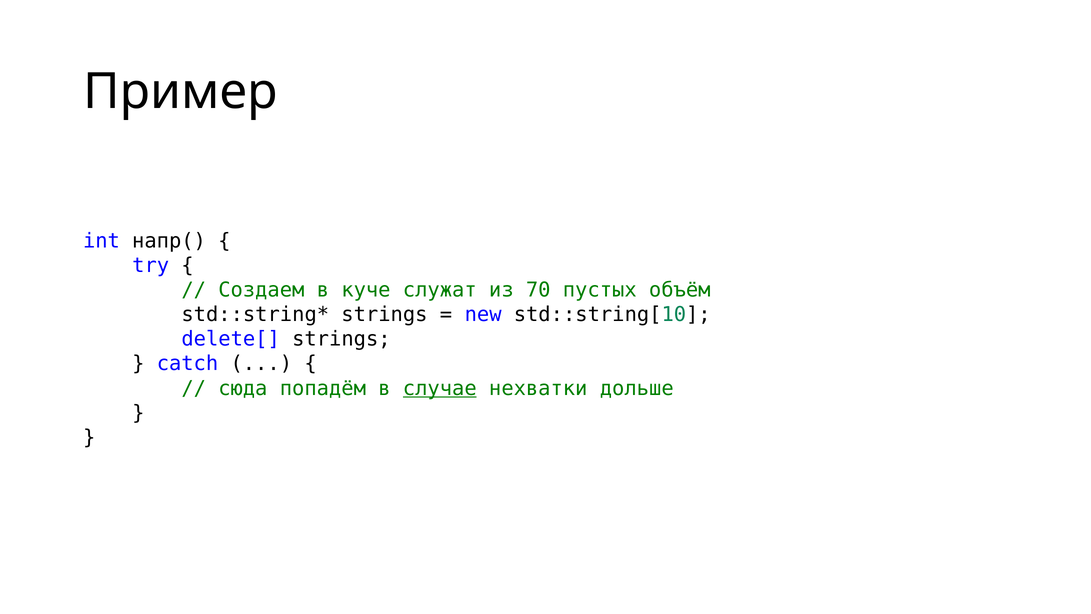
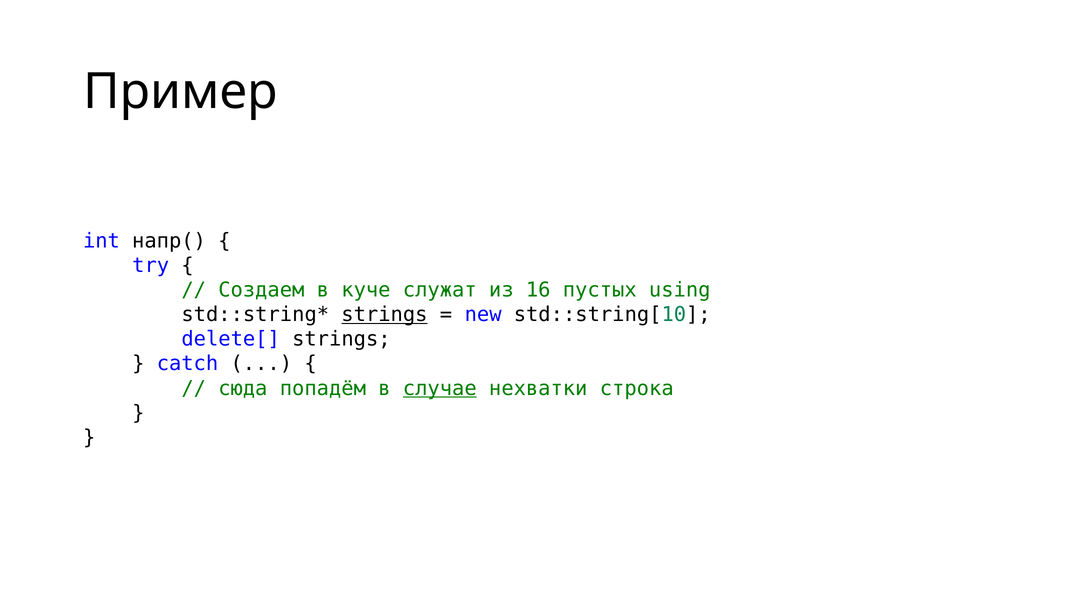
70: 70 -> 16 (538, 290)
объём: объём -> using (680, 290)
strings underline: none -> present (384, 314)
дольше: дольше -> строка (637, 388)
